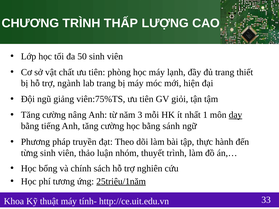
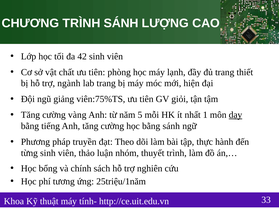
TRÌNH THẤP: THẤP -> SÁNH (121, 23)
50: 50 -> 42 (82, 56)
nâng: nâng -> vàng (77, 115)
3: 3 -> 5 (140, 115)
25triệu/1năm underline: present -> none (121, 182)
